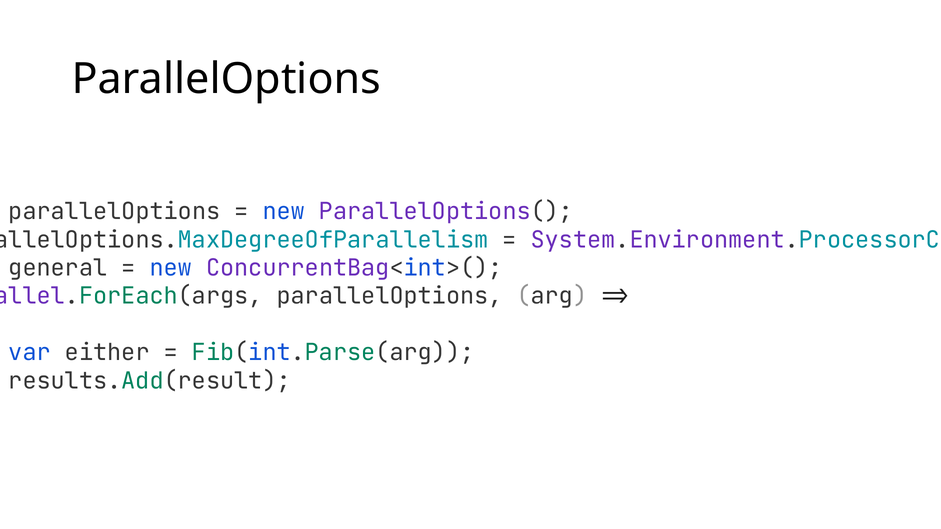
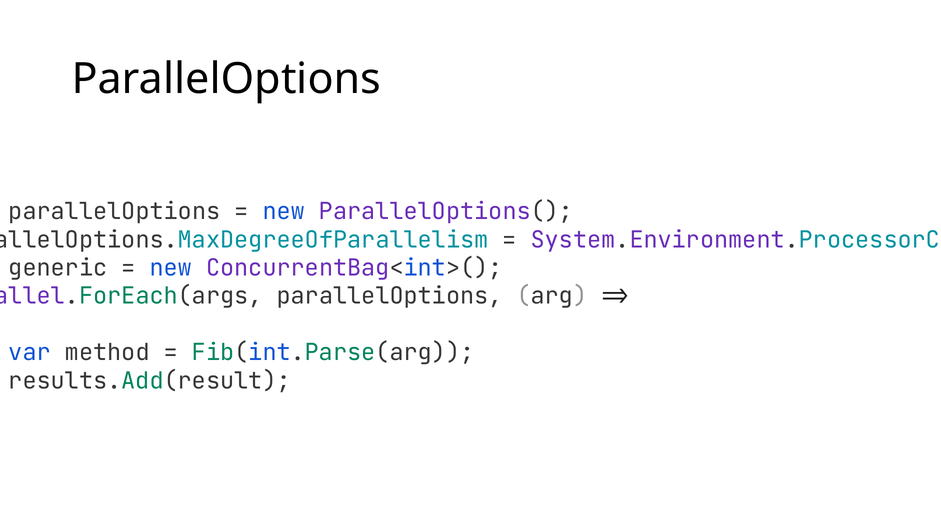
general: general -> generic (58, 268)
either: either -> method (107, 353)
